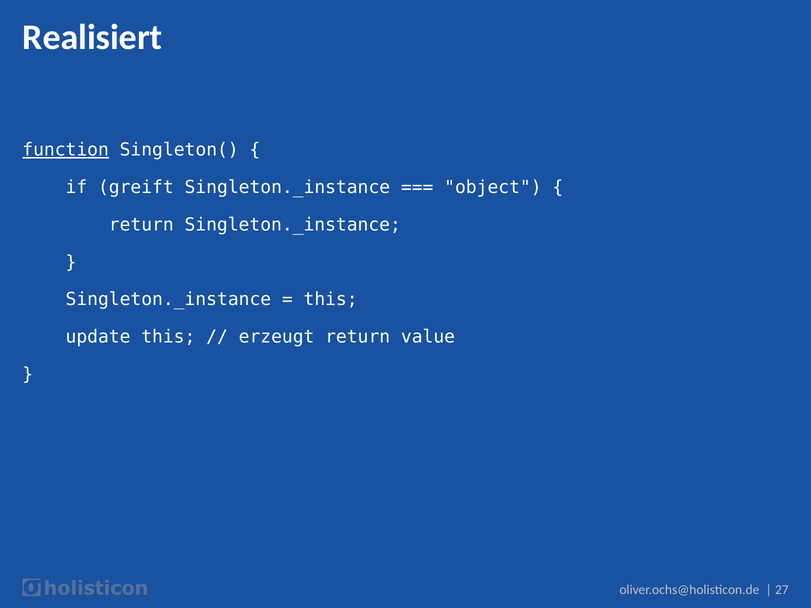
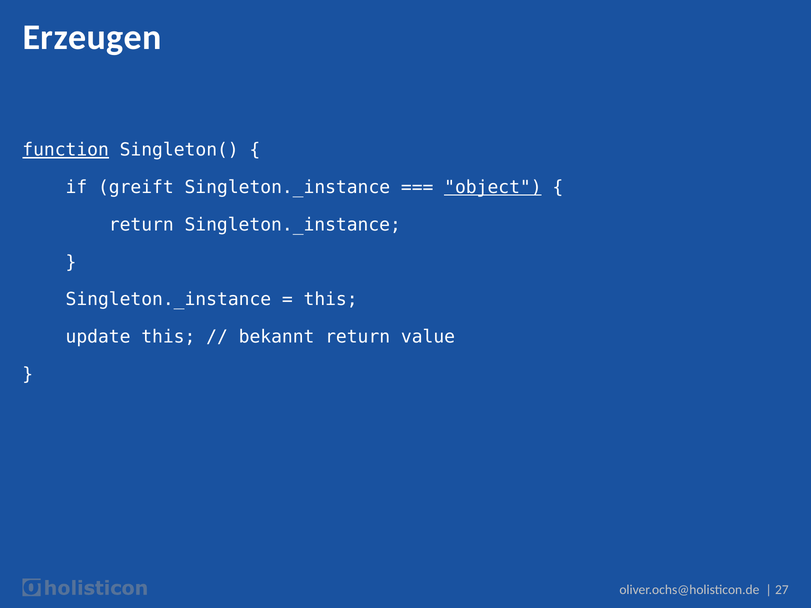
Realisiert: Realisiert -> Erzeugen (92, 38)
object underline: none -> present (493, 187)
erzeugt: erzeugt -> bekannt (277, 337)
